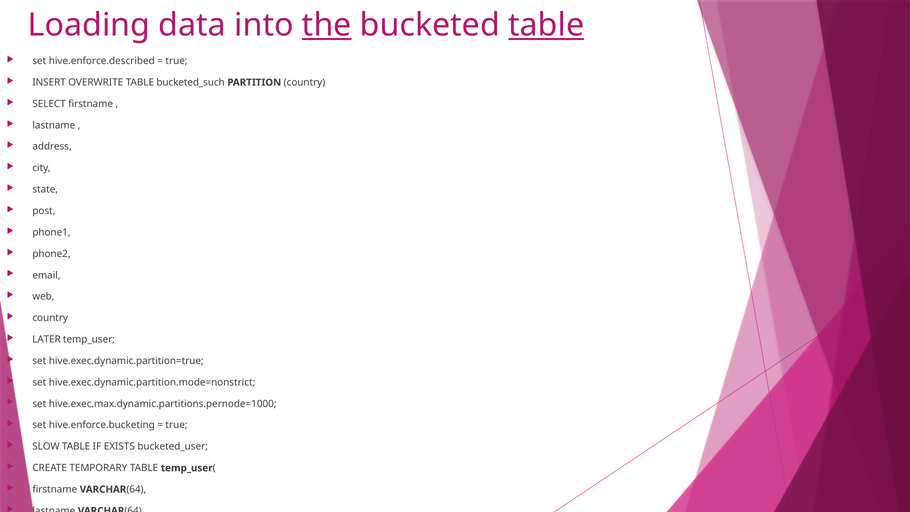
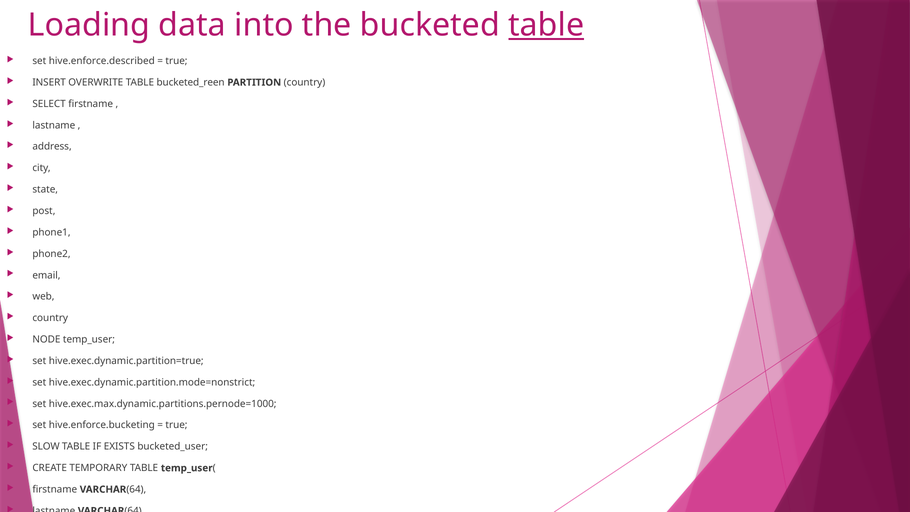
the underline: present -> none (327, 25)
bucketed_such: bucketed_such -> bucketed_reen (191, 82)
LATER: LATER -> NODE (46, 339)
